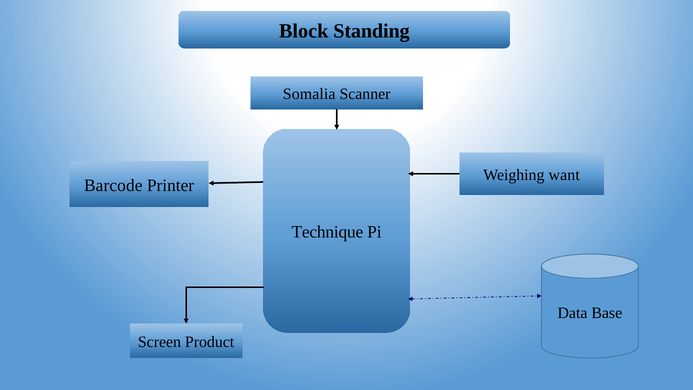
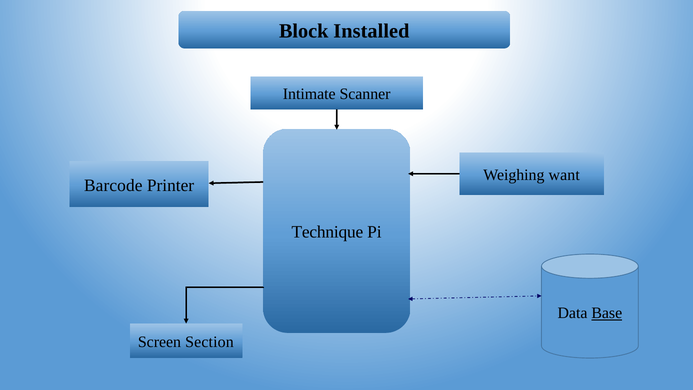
Standing: Standing -> Installed (371, 31)
Somalia: Somalia -> Intimate (309, 94)
Base underline: none -> present (607, 313)
Product: Product -> Section (210, 342)
